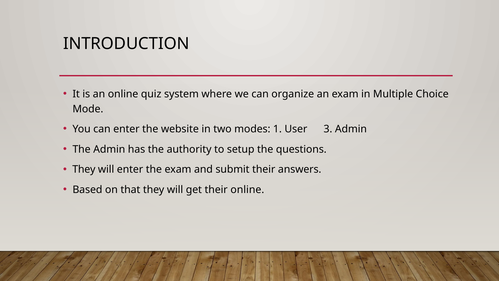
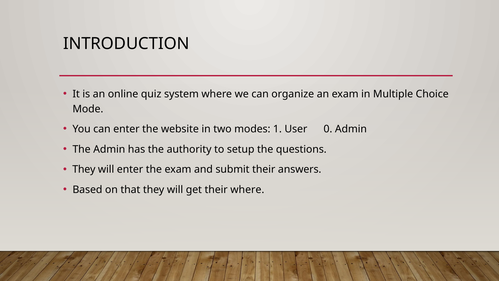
3: 3 -> 0 (328, 129)
their online: online -> where (247, 189)
